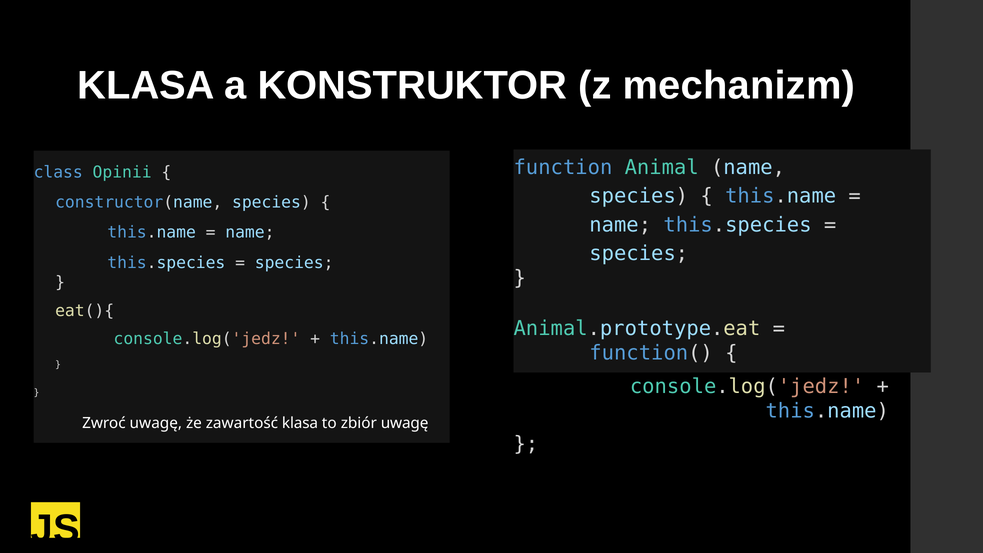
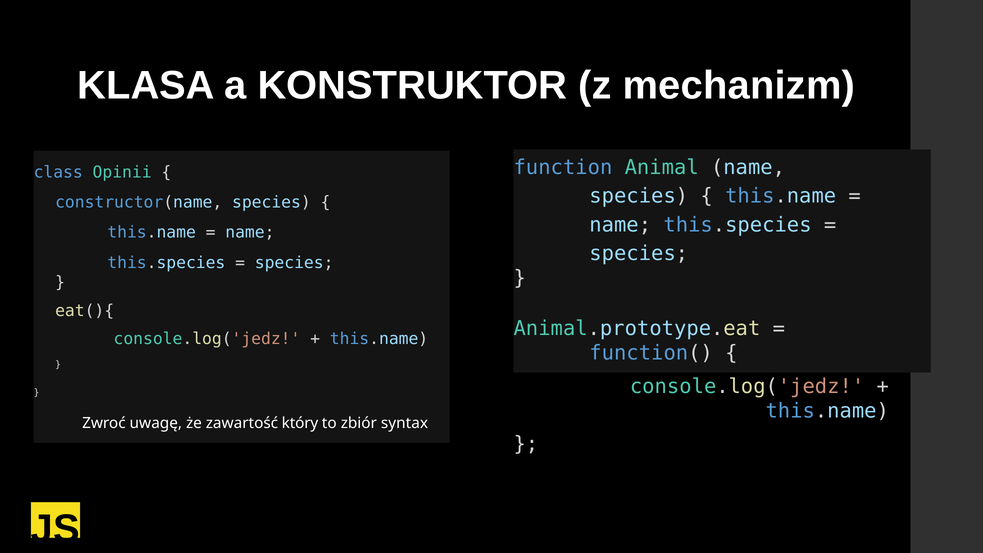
zawartość klasa: klasa -> który (300, 423)
zbiór uwagę: uwagę -> syntax (405, 423)
